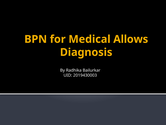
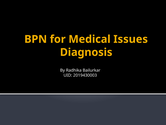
Allows: Allows -> Issues (131, 39)
